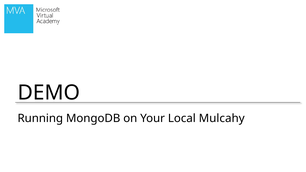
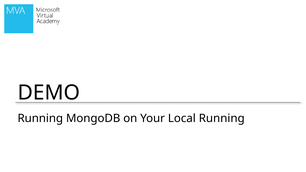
Local Mulcahy: Mulcahy -> Running (222, 118)
